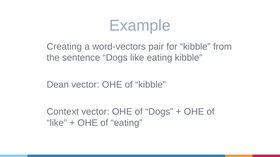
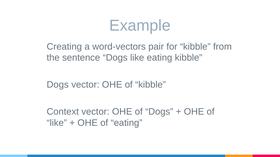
Dean: Dean -> Dogs (58, 85)
